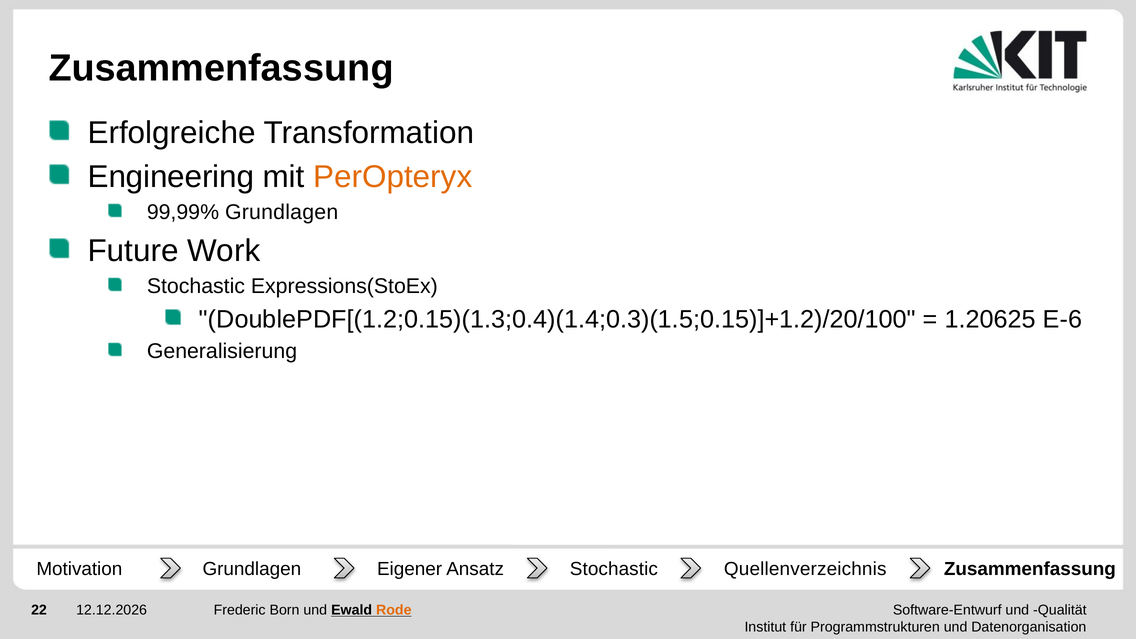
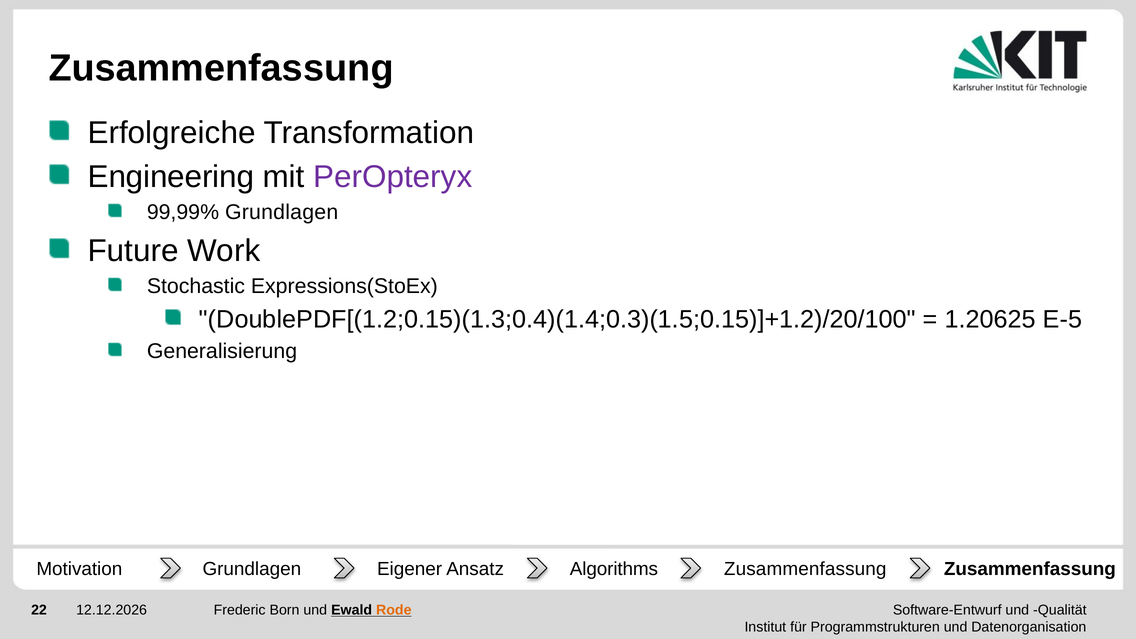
PerOpteryx colour: orange -> purple (393, 177)
E-6: E-6 -> E-5 (1063, 319)
Motivation Stochastic: Stochastic -> Algorithms (614, 569)
Grundlagen Quellenverzeichnis: Quellenverzeichnis -> Zusammenfassung (805, 569)
